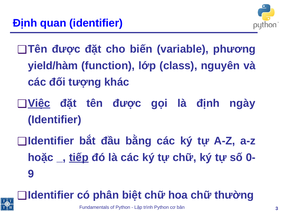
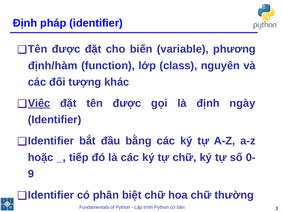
quan: quan -> pháp (53, 23)
yield/hàm: yield/hàm -> định/hàm (53, 65)
tiếp underline: present -> none (79, 157)
